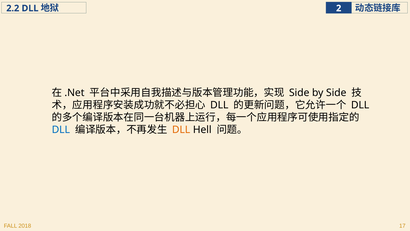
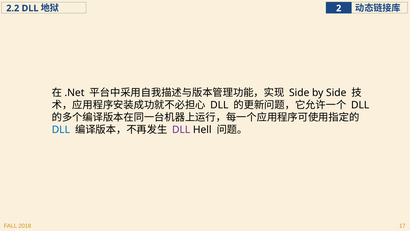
DLL colour: orange -> purple (181, 130)
